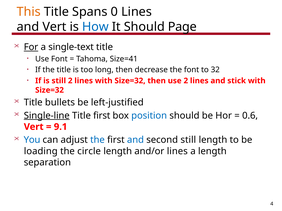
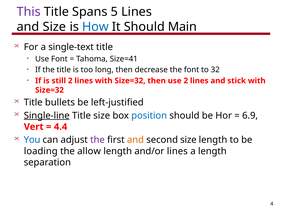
This colour: orange -> purple (29, 12)
0: 0 -> 5 (114, 12)
and Vert: Vert -> Size (54, 27)
Page: Page -> Main (182, 27)
For underline: present -> none (31, 47)
Title first: first -> size (102, 116)
0.6: 0.6 -> 6.9 (250, 116)
9.1: 9.1 -> 4.4 (61, 127)
the colour: blue -> purple (97, 140)
and colour: blue -> orange (135, 140)
second still: still -> size (188, 140)
circle: circle -> allow (89, 152)
